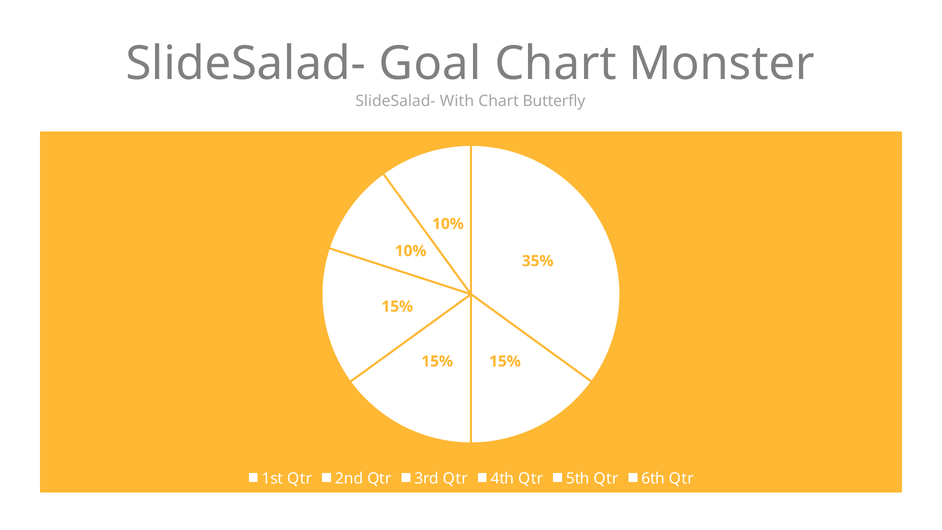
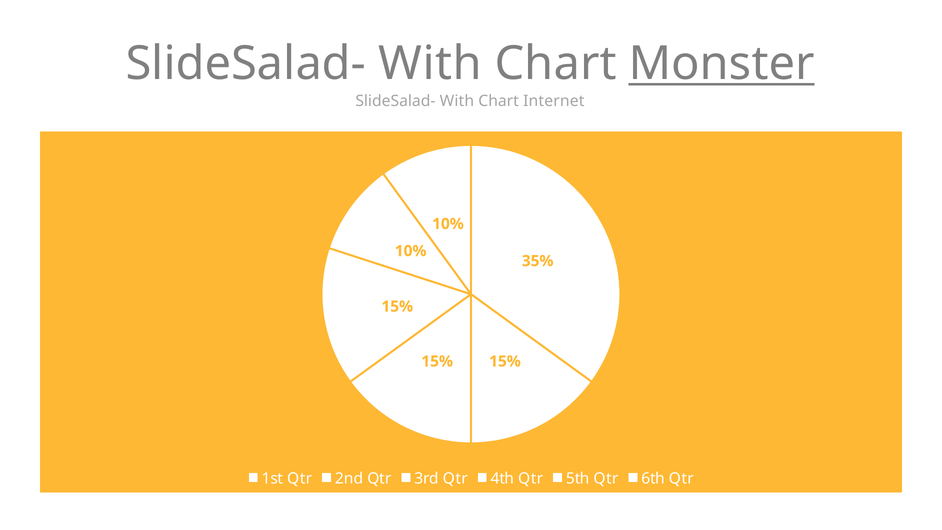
Goal: Goal -> With (430, 64)
Monster underline: none -> present (722, 64)
Butterfly: Butterfly -> Internet (554, 101)
